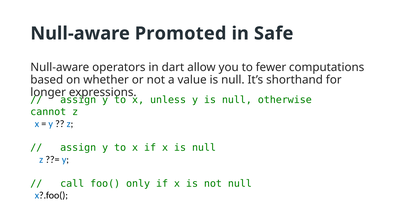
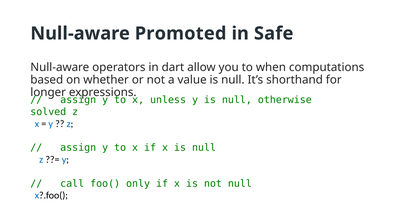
fewer: fewer -> when (271, 67)
cannot: cannot -> solved (48, 112)
